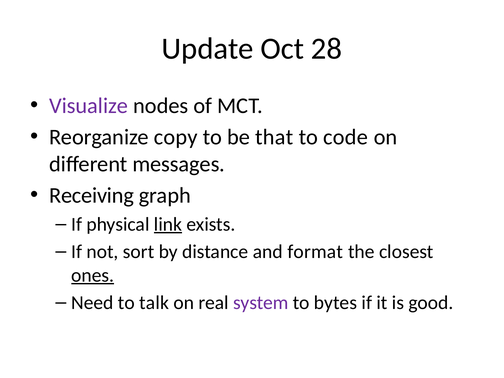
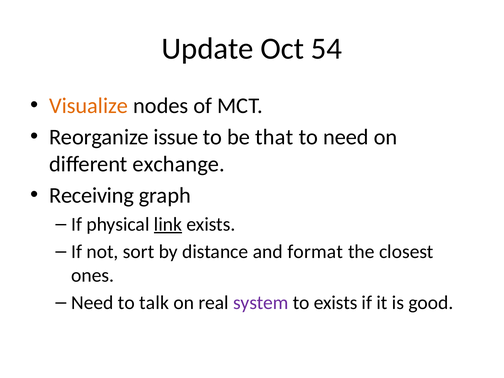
28: 28 -> 54 (327, 49)
Visualize colour: purple -> orange (89, 106)
copy: copy -> issue (176, 137)
to code: code -> need (346, 137)
messages: messages -> exchange (179, 164)
ones underline: present -> none (93, 275)
to bytes: bytes -> exists (336, 303)
